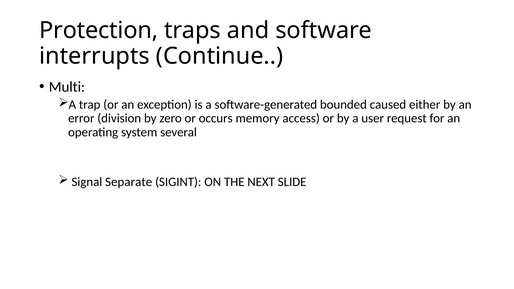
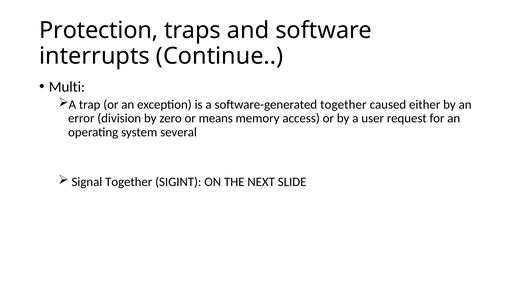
software-generated bounded: bounded -> together (343, 105)
occurs: occurs -> means (216, 118)
Signal Separate: Separate -> Together (129, 182)
